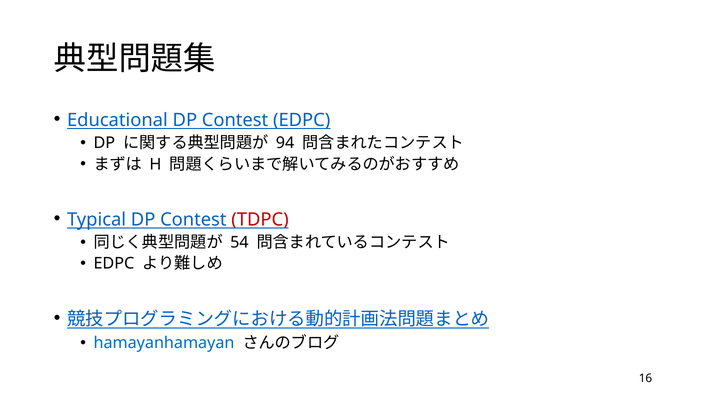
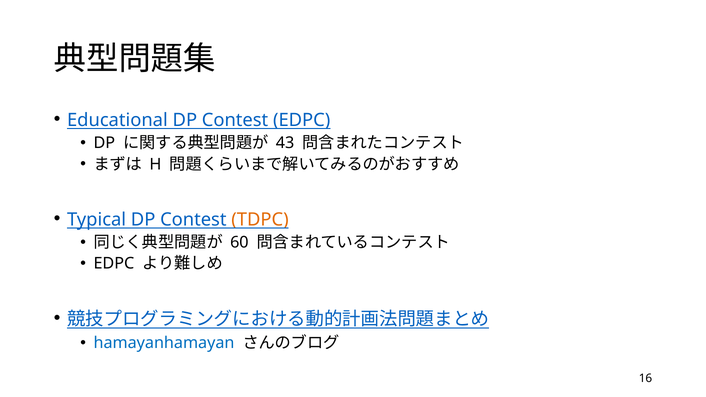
94: 94 -> 43 (285, 143)
TDPC colour: red -> orange (260, 220)
54: 54 -> 60 (239, 242)
